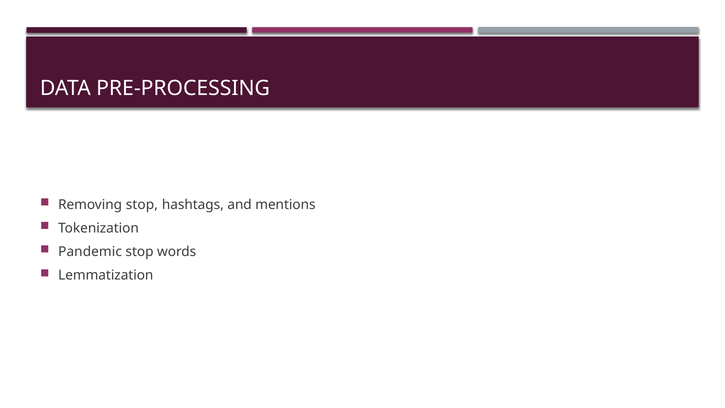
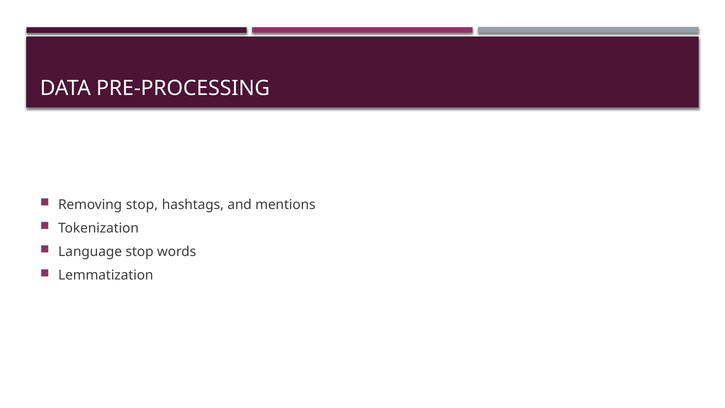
Pandemic: Pandemic -> Language (90, 252)
